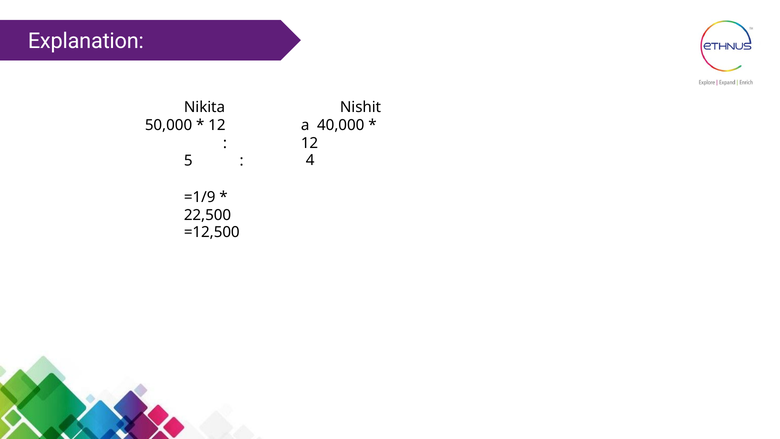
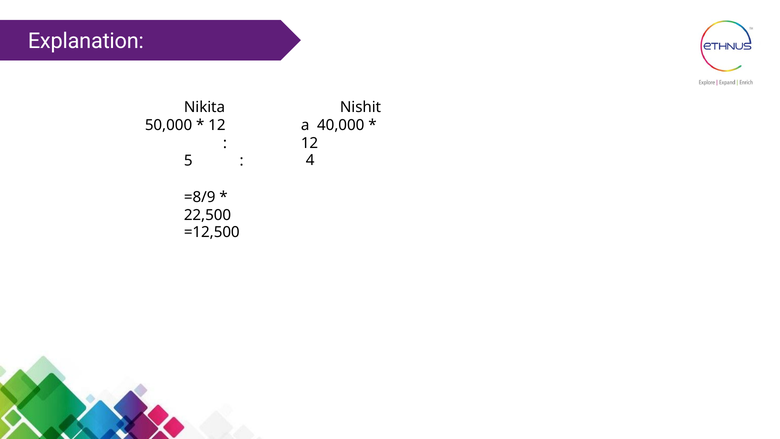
=1/9: =1/9 -> =8/9 (200, 197)
